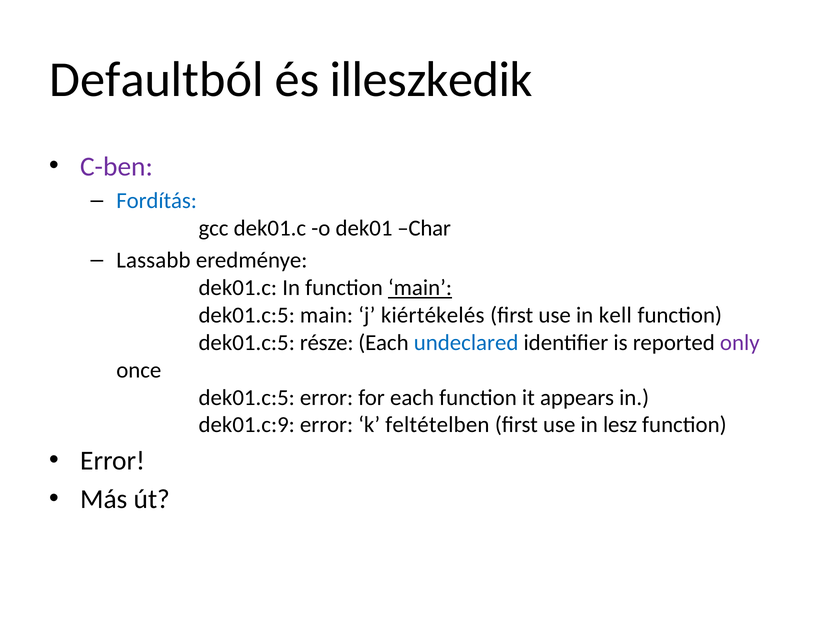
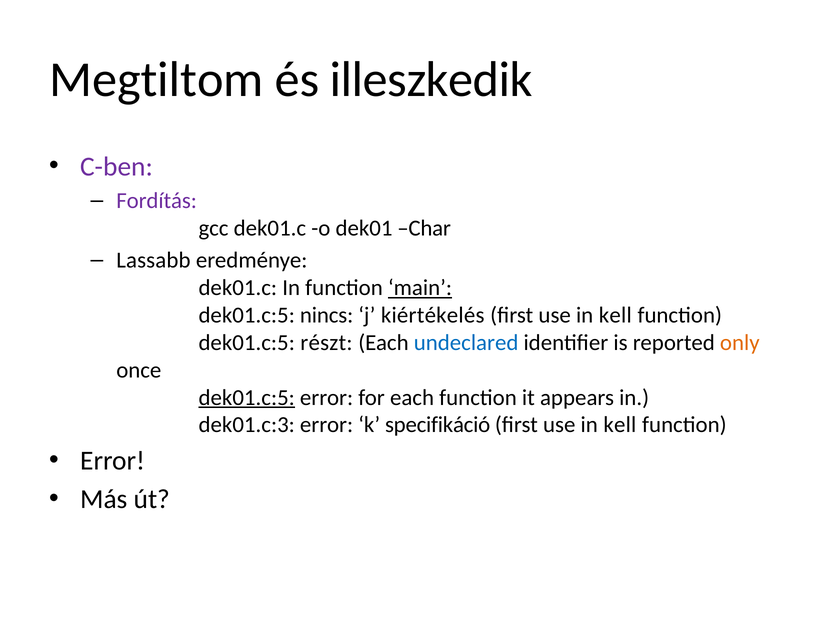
Defaultból: Defaultból -> Megtiltom (156, 80)
Fordítás colour: blue -> purple (157, 201)
dek01.c:5 main: main -> nincs (327, 315)
része: része -> részt (326, 343)
only colour: purple -> orange (740, 343)
dek01.c:5 underline: none -> present (247, 398)
dek01.c:9: dek01.c:9 -> dek01.c:3 (247, 425)
feltételben: feltételben -> specifikáció (438, 425)
lesz: lesz -> kell (620, 425)
